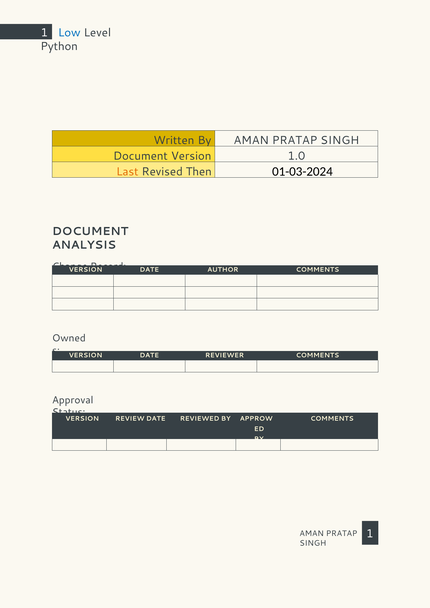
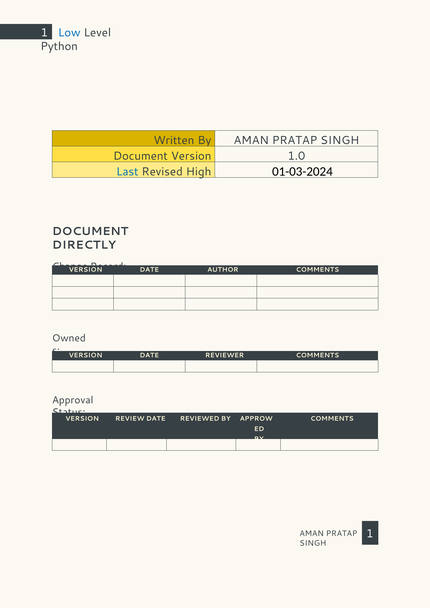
Last colour: orange -> blue (127, 172)
Then: Then -> High (199, 172)
ANALYSIS: ANALYSIS -> DIRECTLY (84, 245)
